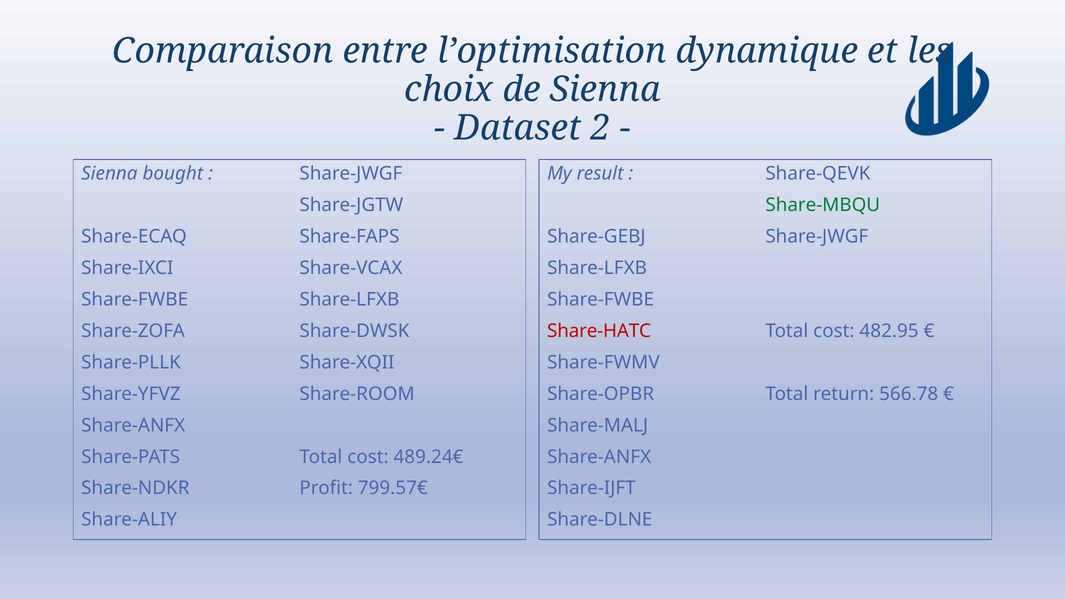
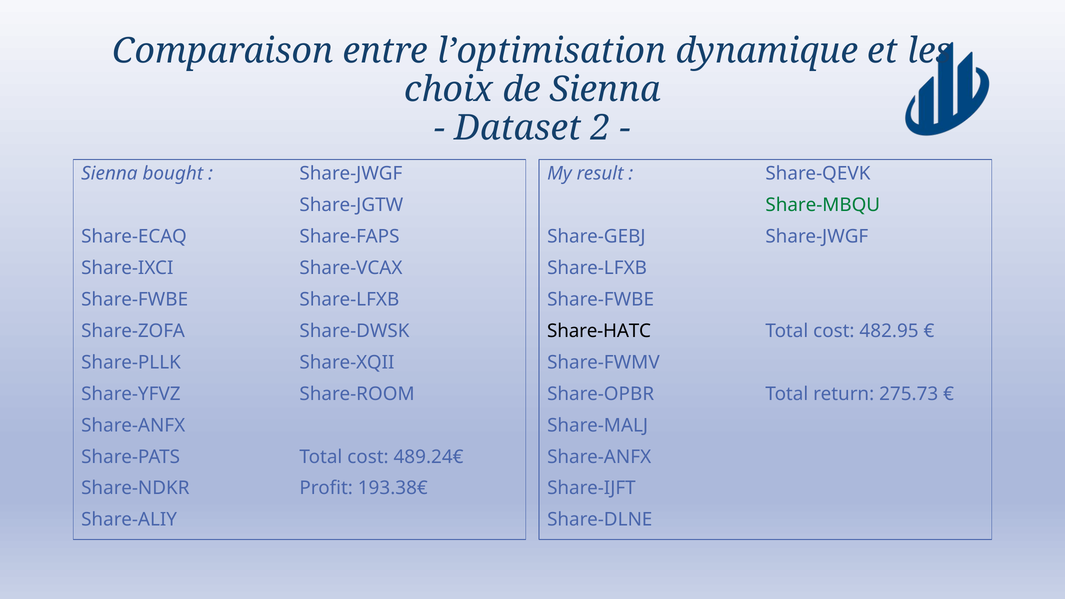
Share-HATC colour: red -> black (599, 331)
566.78: 566.78 -> 275.73 (909, 394)
799.57€: 799.57€ -> 193.38€ (393, 488)
